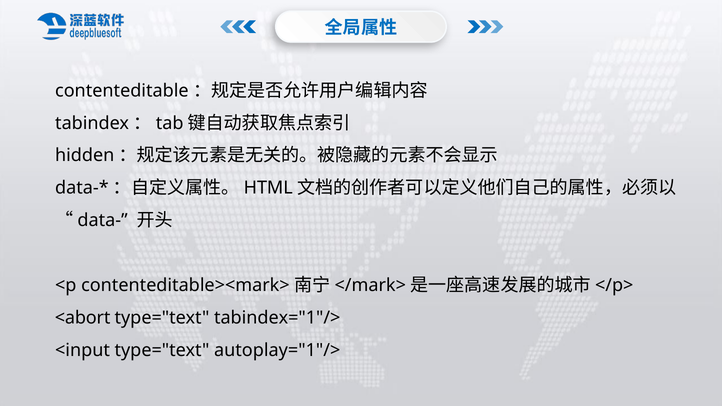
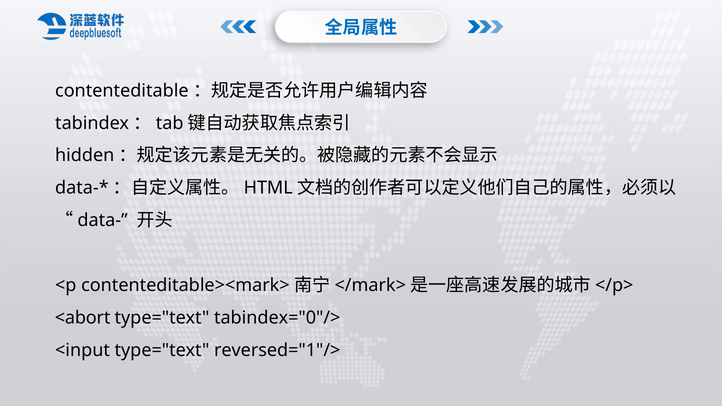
tabindex="1"/>: tabindex="1"/> -> tabindex="0"/> (277, 318)
autoplay="1"/>: autoplay="1"/> -> reversed="1"/> (277, 351)
